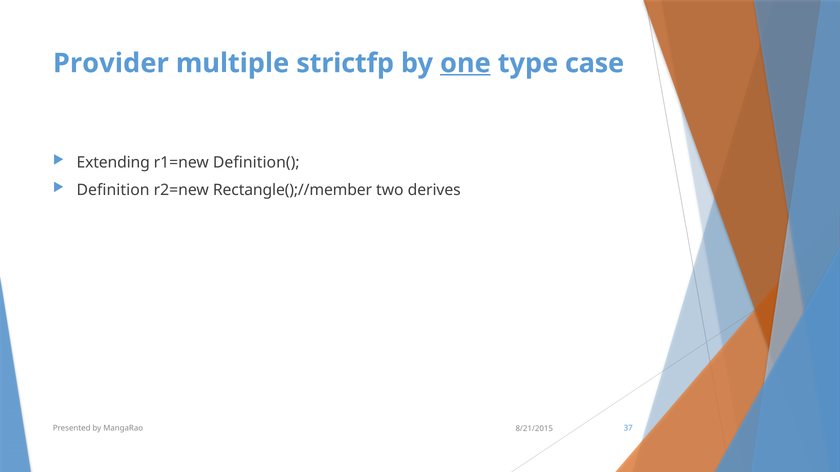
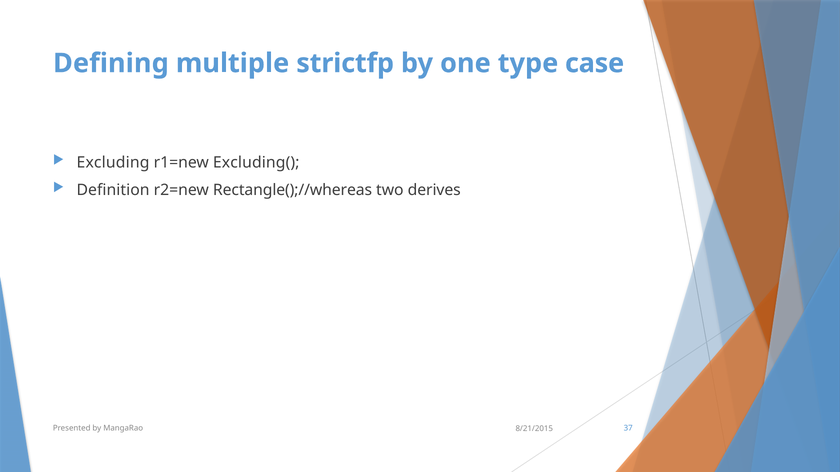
Provider: Provider -> Defining (111, 63)
one underline: present -> none (465, 63)
Extending: Extending -> Excluding (113, 163)
Definition(: Definition( -> Excluding( (256, 163)
Rectangle();//member: Rectangle();//member -> Rectangle();//whereas (293, 190)
